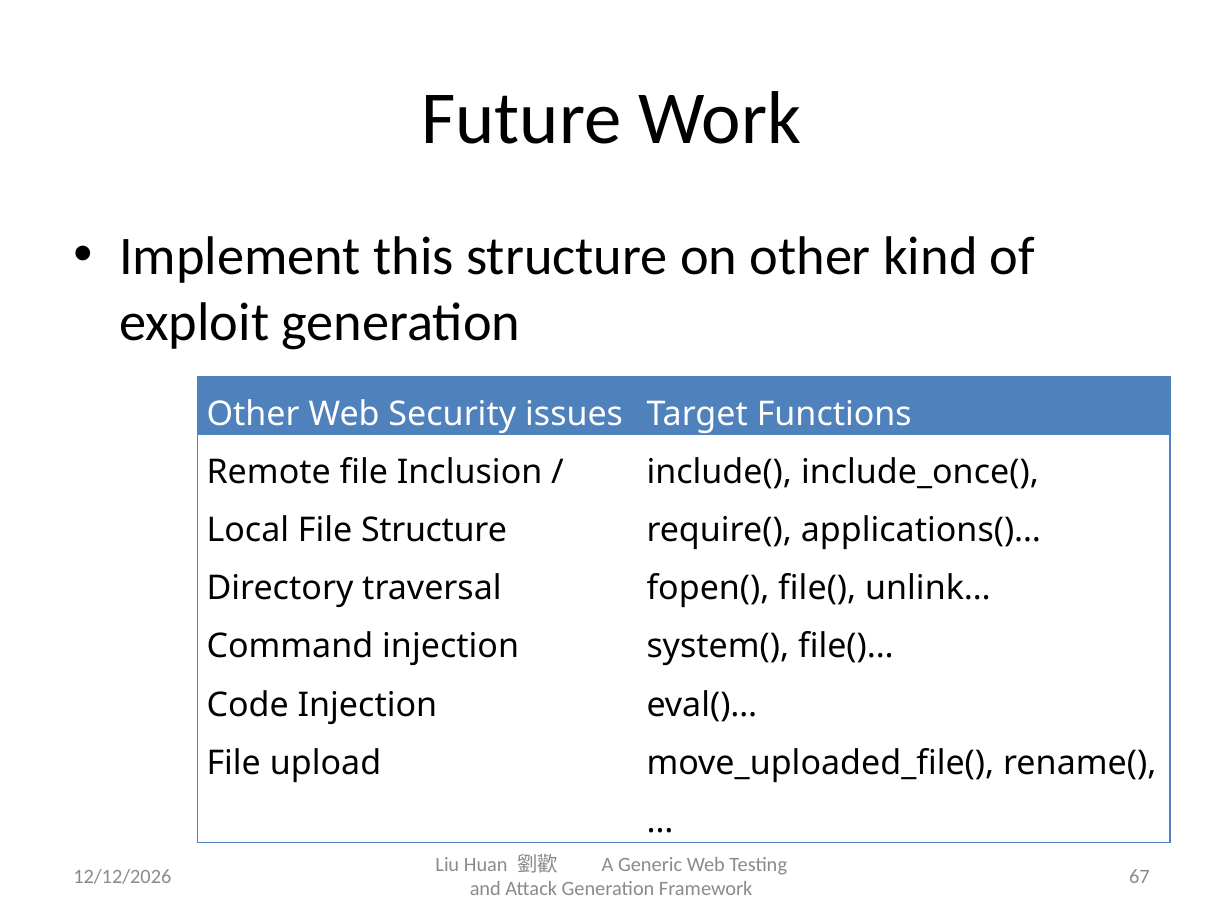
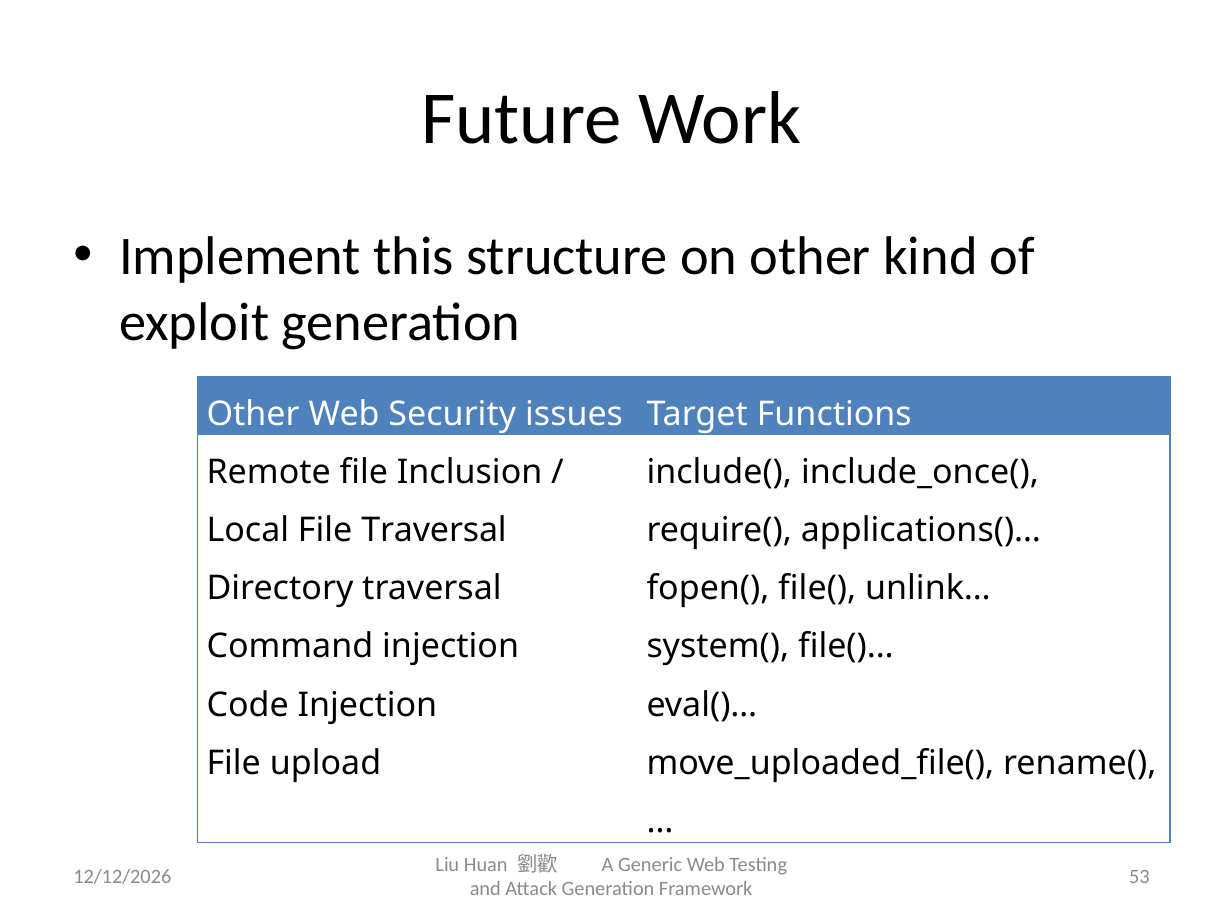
File Structure: Structure -> Traversal (434, 530)
67: 67 -> 53 (1139, 876)
